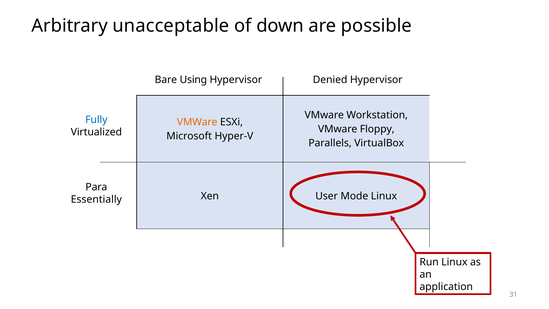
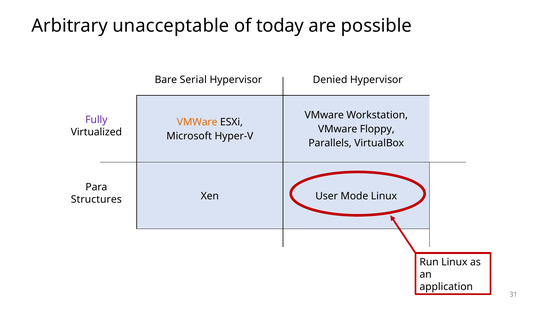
down: down -> today (280, 26)
Using: Using -> Serial (193, 80)
Fully colour: blue -> purple (96, 120)
Essentially: Essentially -> Structures (96, 199)
